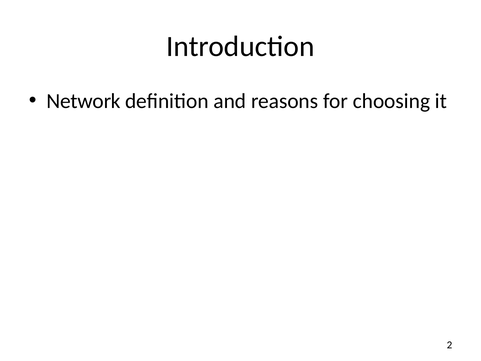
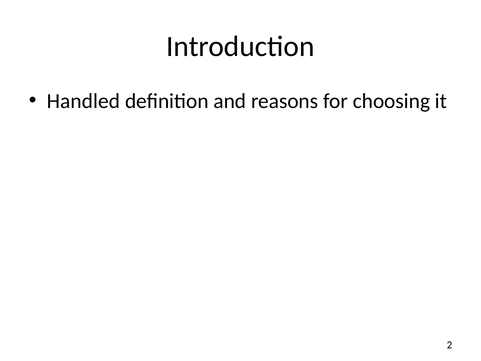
Network: Network -> Handled (83, 101)
